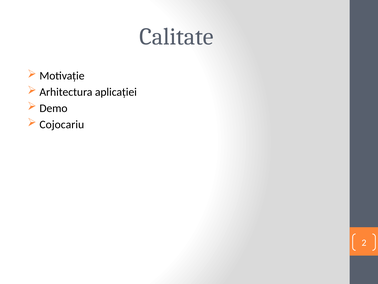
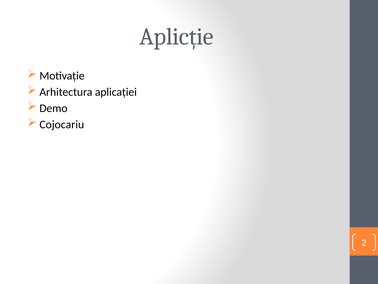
Calitate: Calitate -> Aplicție (177, 37)
